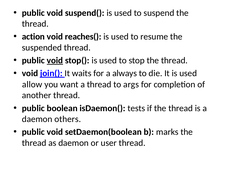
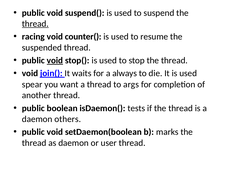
thread underline: none -> present (35, 24)
action: action -> racing (33, 37)
reaches(: reaches( -> counter( (83, 37)
allow: allow -> spear (32, 84)
